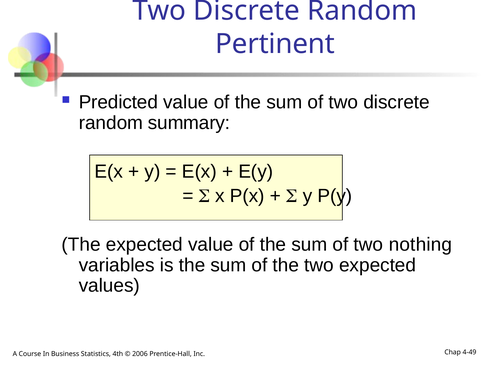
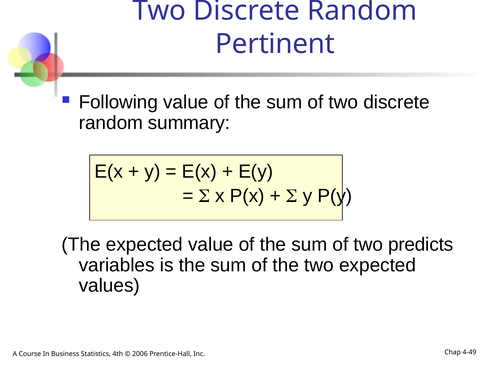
Predicted: Predicted -> Following (118, 102)
nothing: nothing -> predicts (421, 244)
